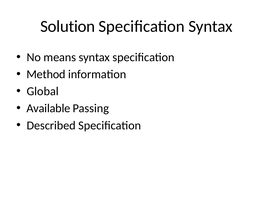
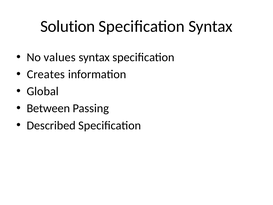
means: means -> values (60, 57)
Method: Method -> Creates (46, 74)
Available: Available -> Between (48, 108)
